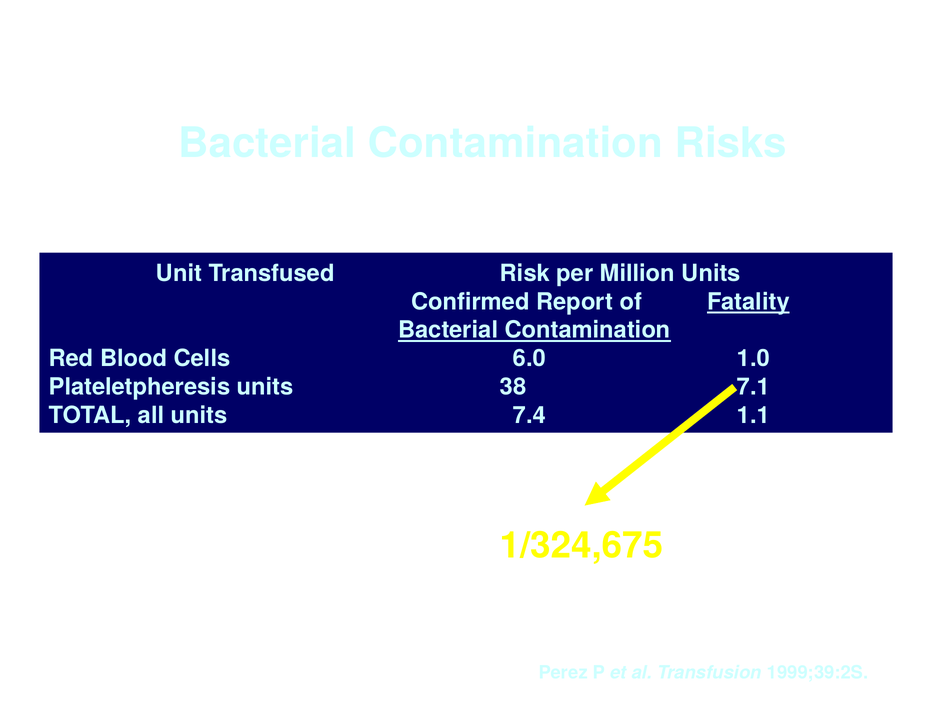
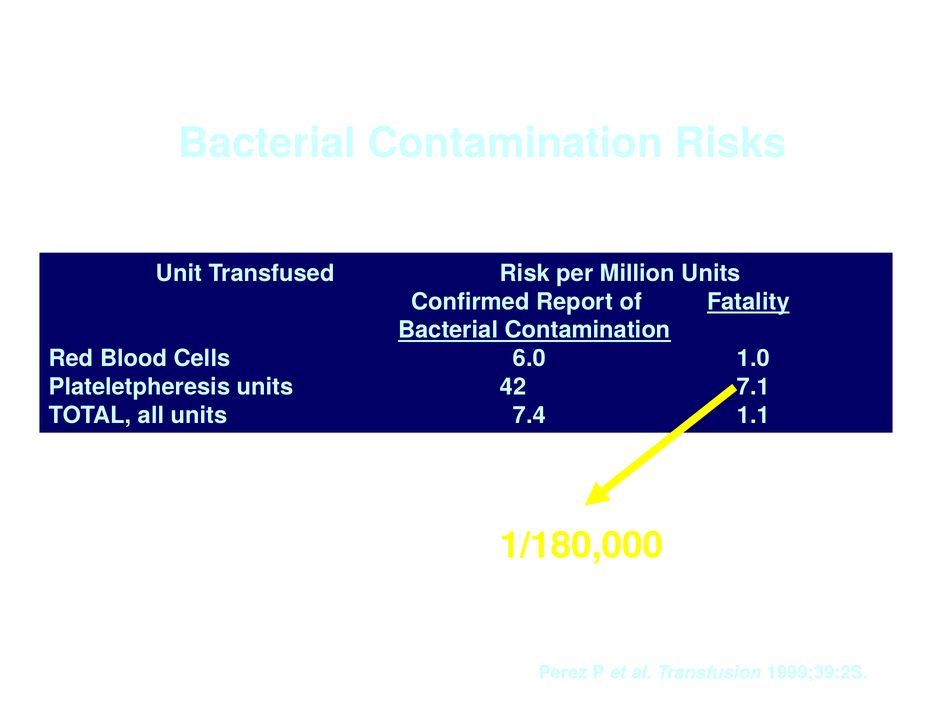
38: 38 -> 42 (513, 387)
1/324,675: 1/324,675 -> 1/180,000 (581, 546)
